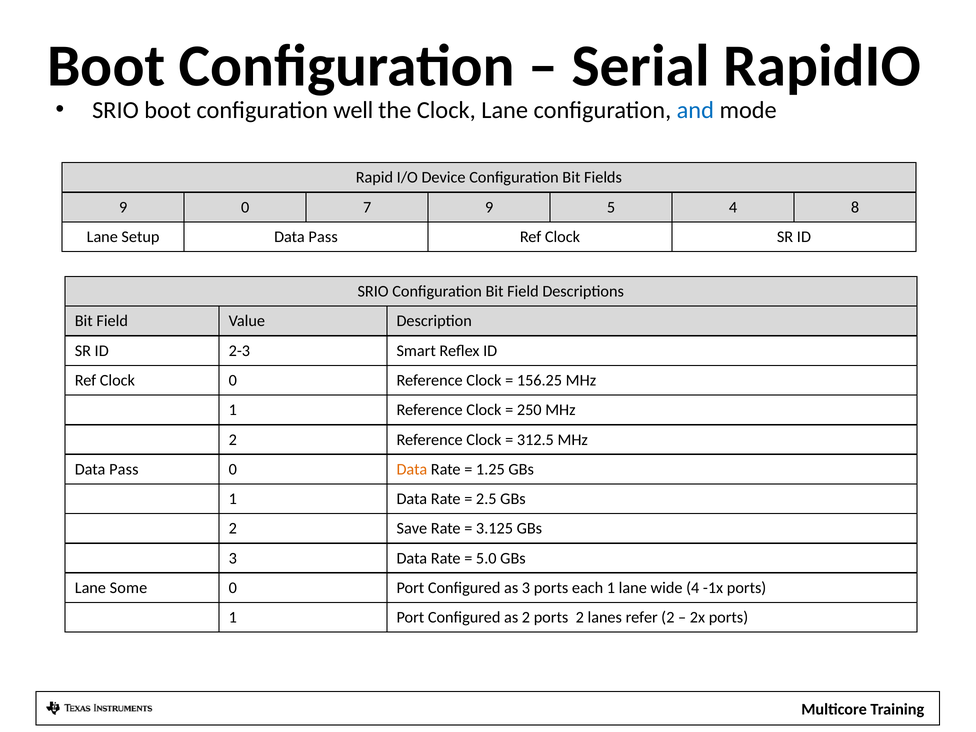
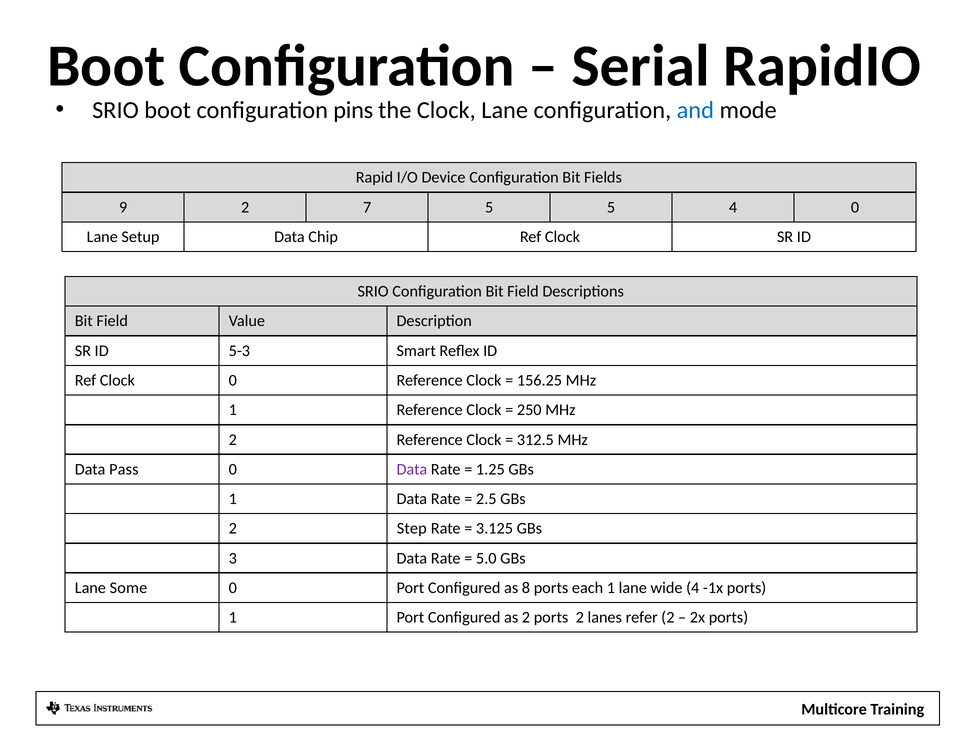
well: well -> pins (353, 110)
9 0: 0 -> 2 (245, 207)
7 9: 9 -> 5 (489, 207)
4 8: 8 -> 0 (855, 207)
Setup Data Pass: Pass -> Chip (323, 237)
2-3: 2-3 -> 5-3 (239, 351)
Data colour: orange -> purple (412, 469)
Save: Save -> Step (412, 529)
as 3: 3 -> 8 (526, 588)
